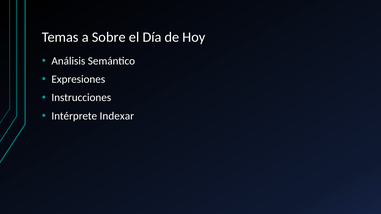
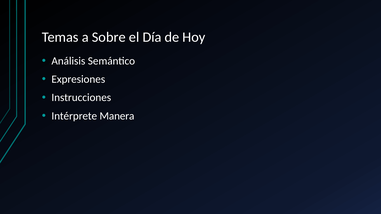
Indexar: Indexar -> Manera (117, 116)
